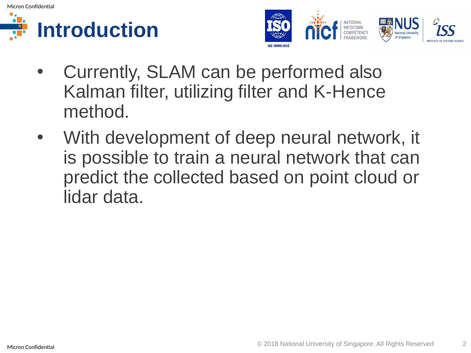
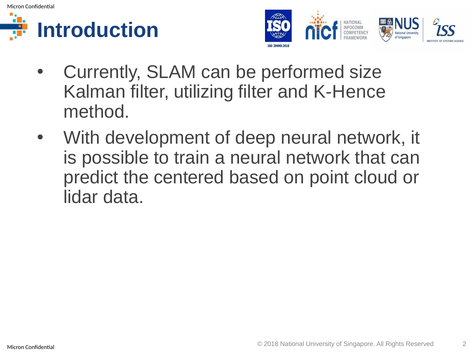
also: also -> size (366, 72)
collected: collected -> centered (189, 178)
